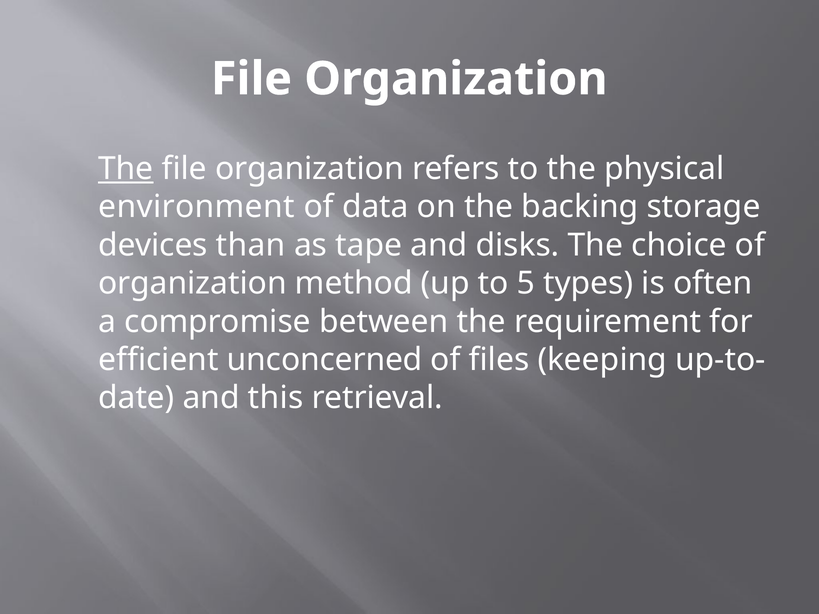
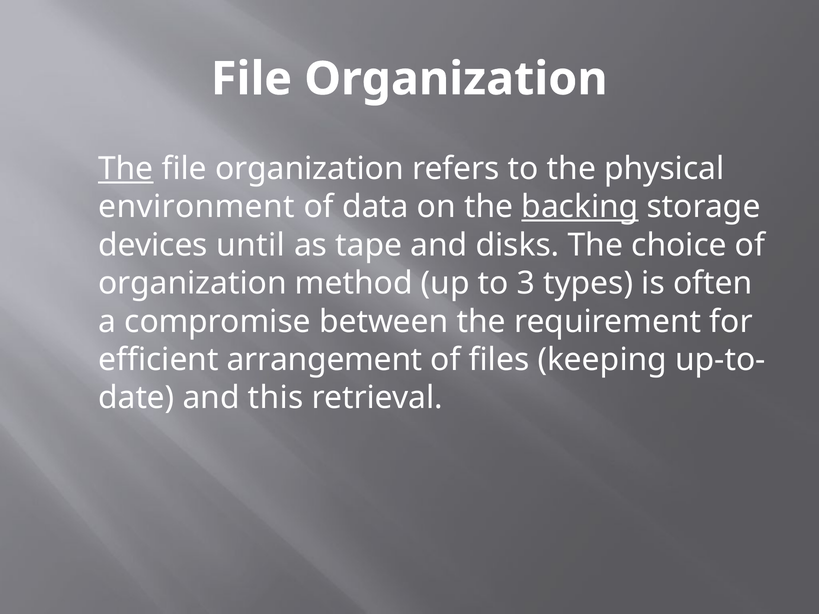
backing underline: none -> present (580, 207)
than: than -> until (251, 245)
5: 5 -> 3 (526, 283)
unconcerned: unconcerned -> arrangement (325, 360)
